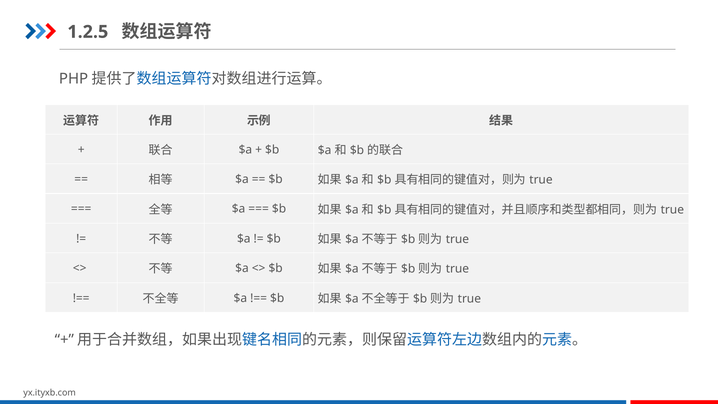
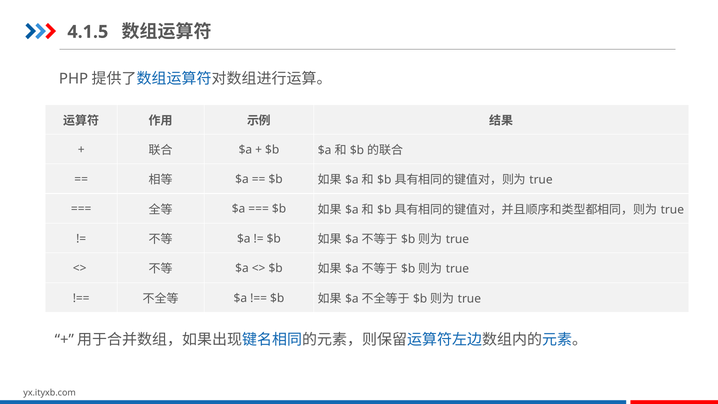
1.2.5: 1.2.5 -> 4.1.5 (88, 32)
